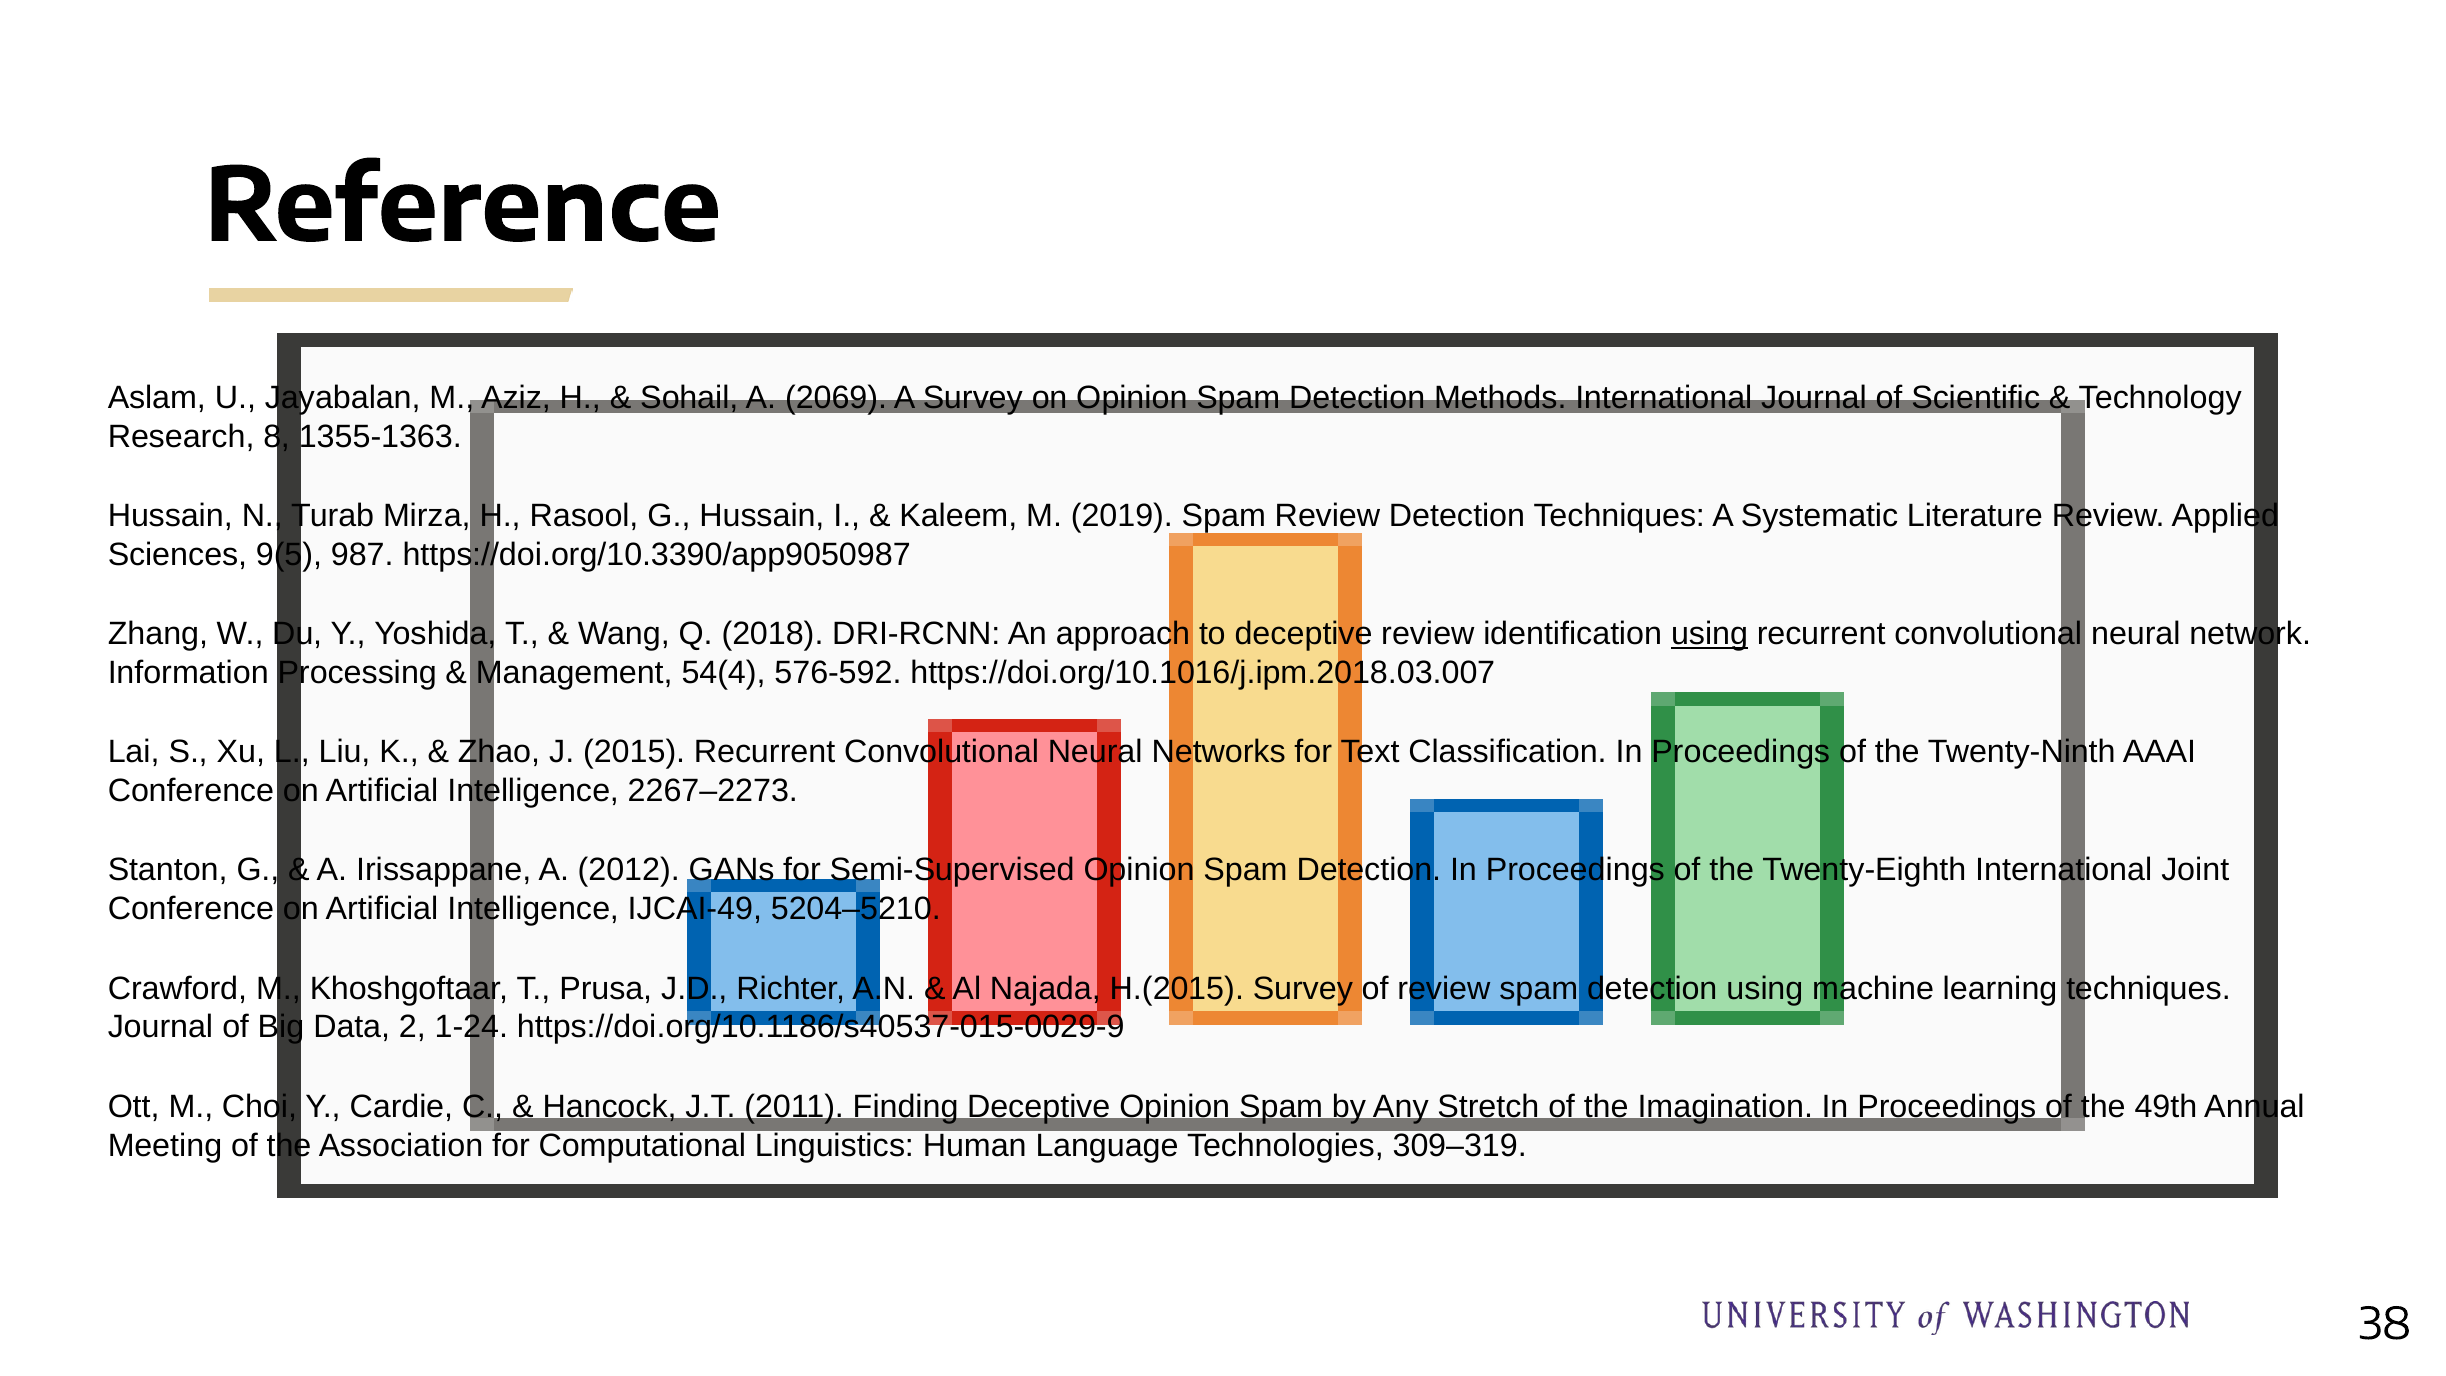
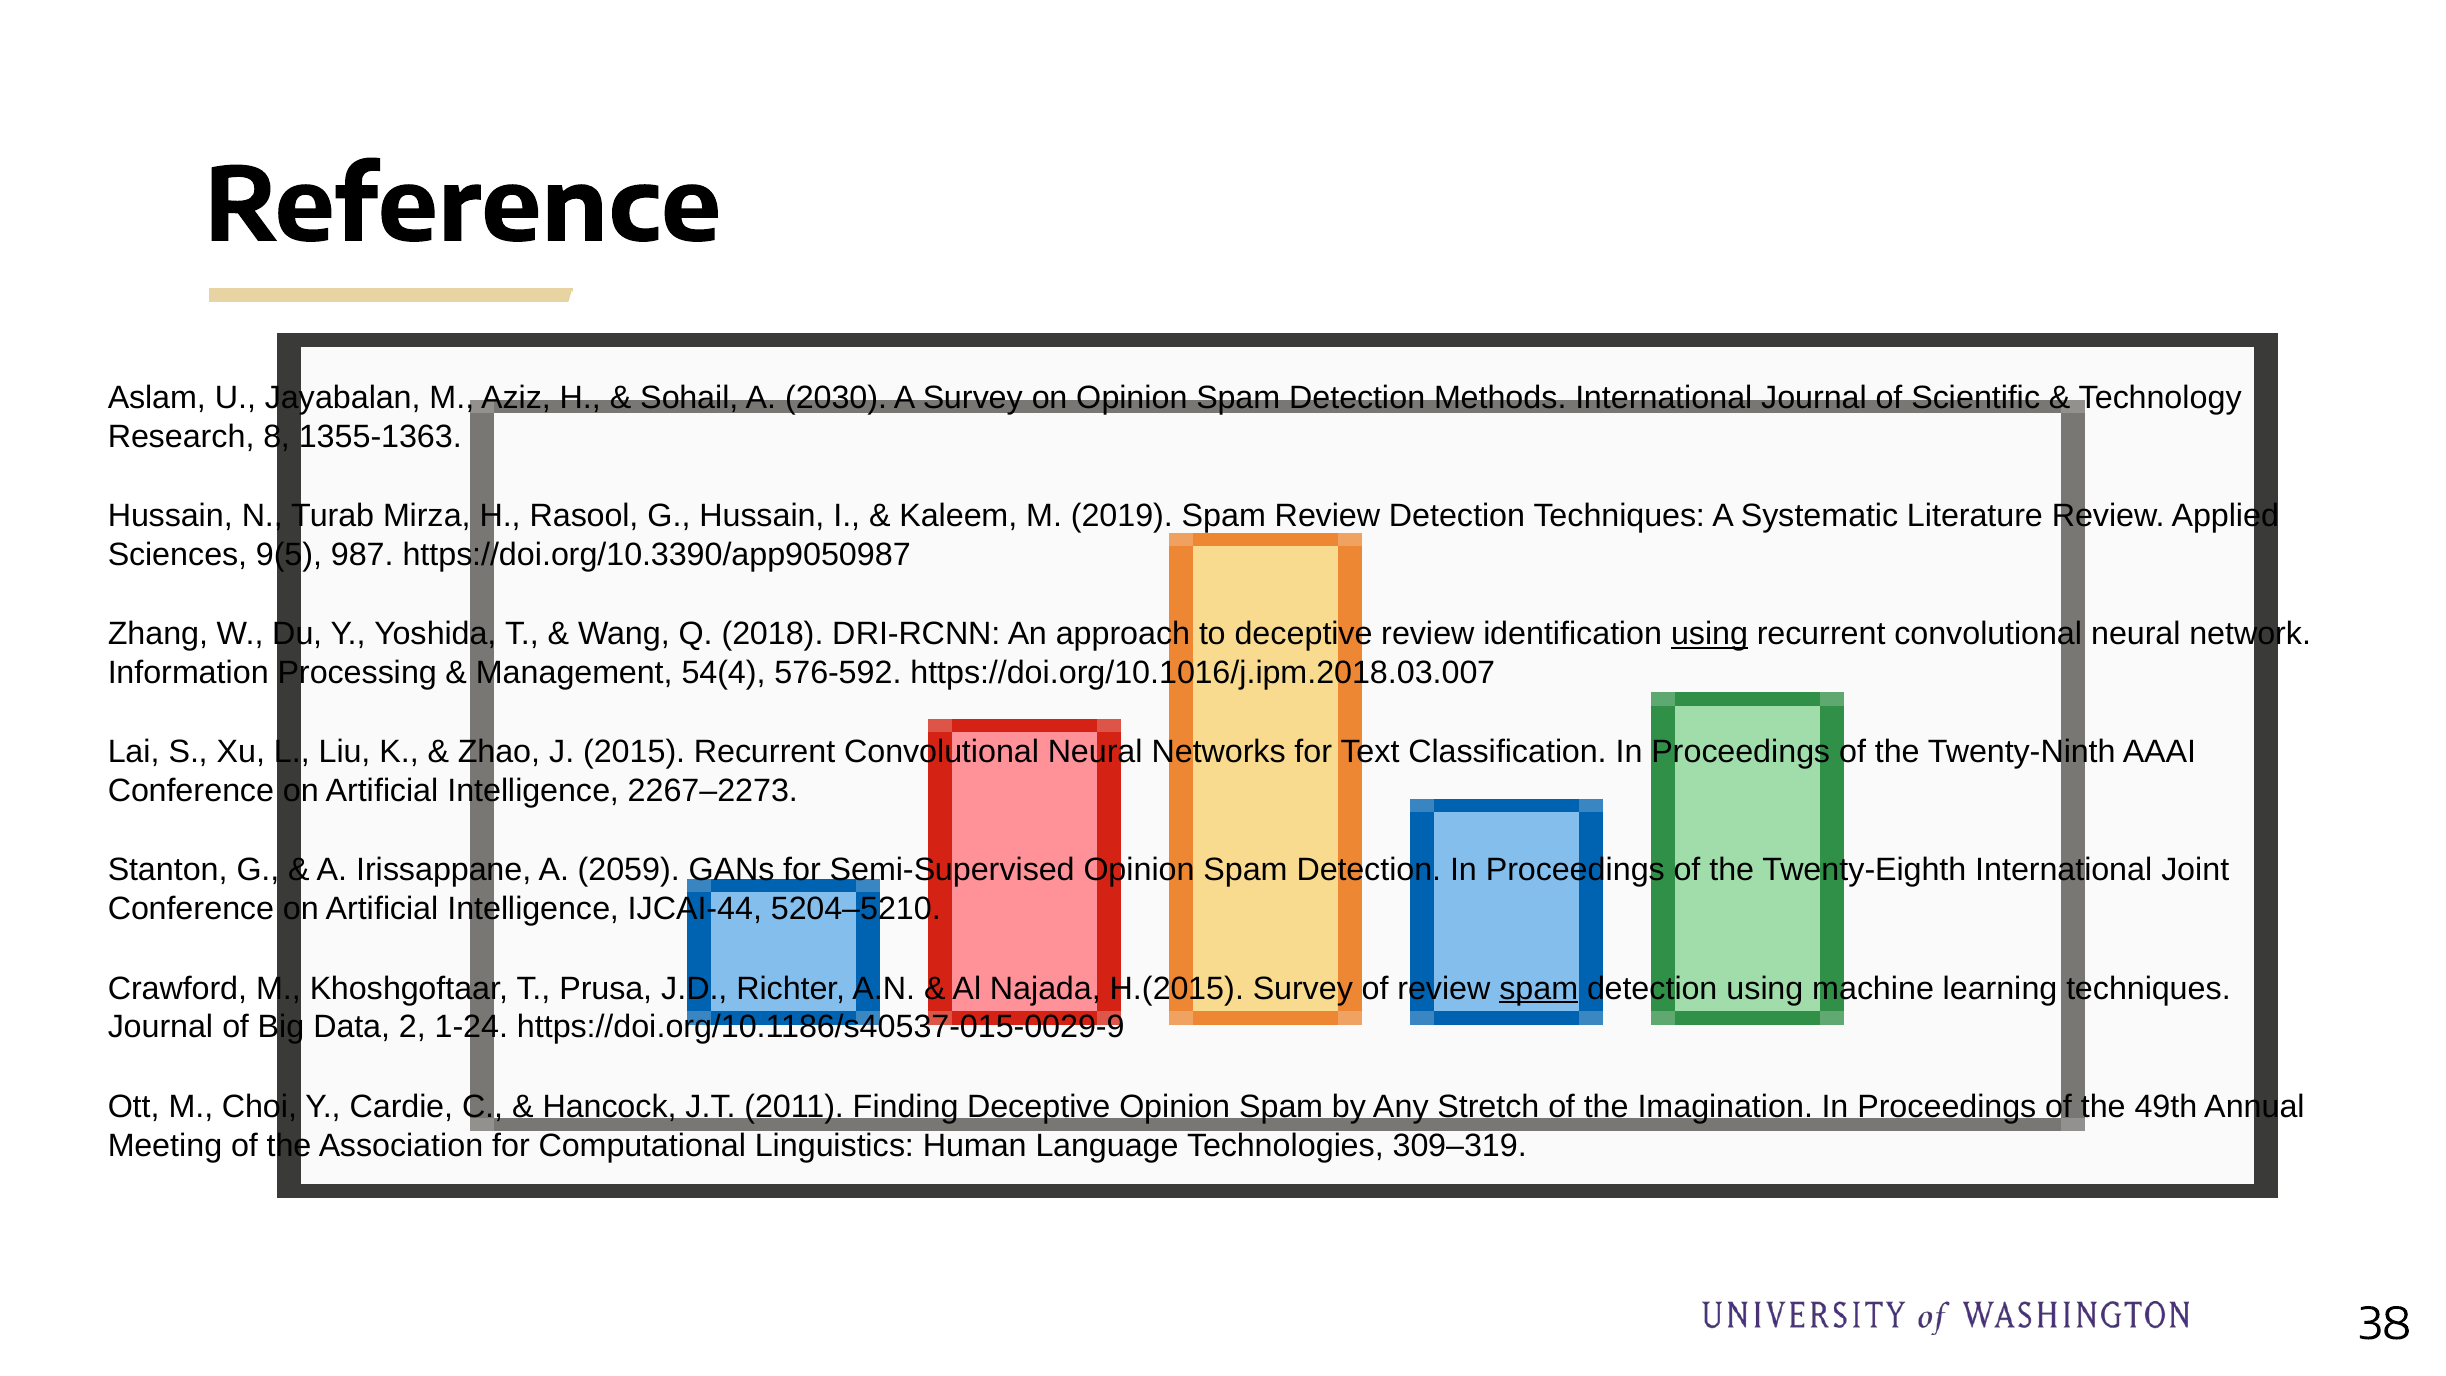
2069: 2069 -> 2030 (836, 398)
2012: 2012 -> 2059 (629, 870)
IJCAI-49: IJCAI-49 -> IJCAI-44 (695, 909)
spam underline: none -> present (1539, 988)
